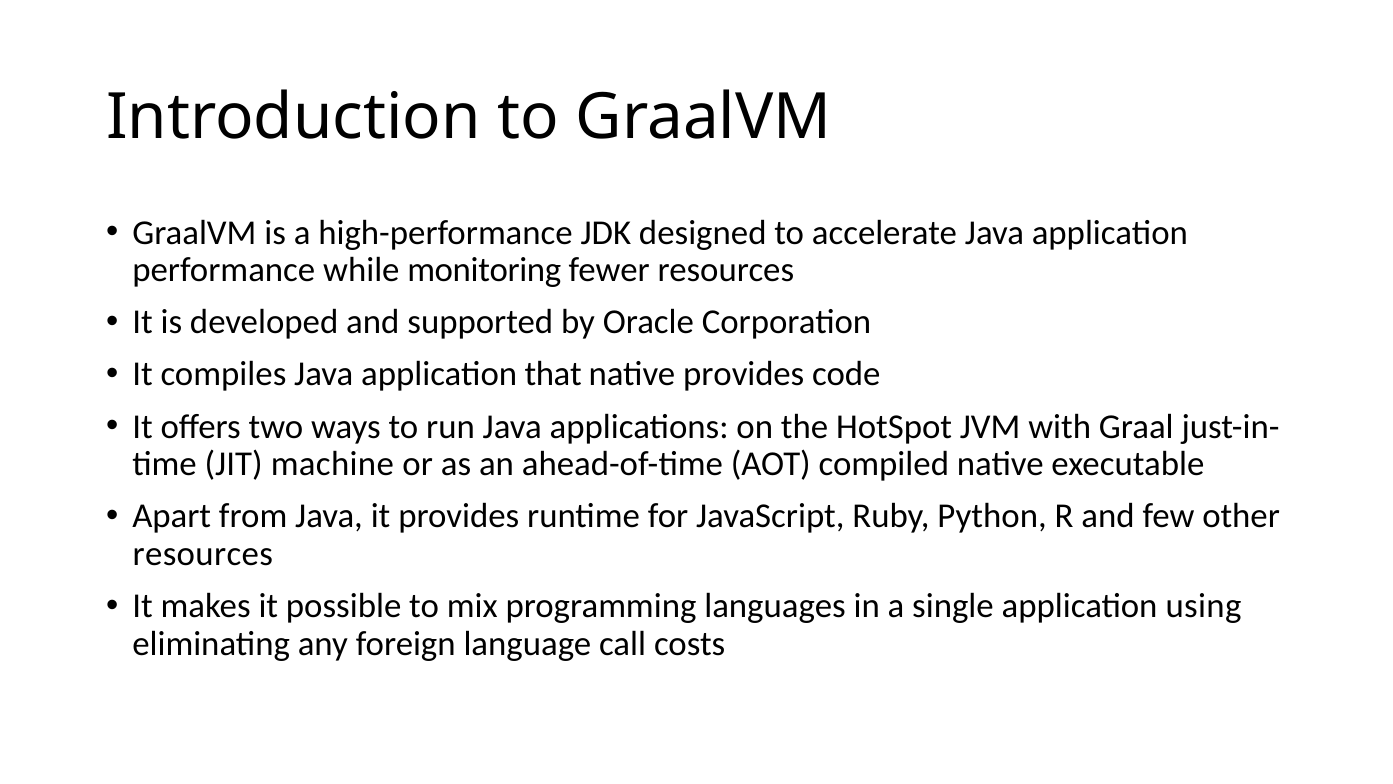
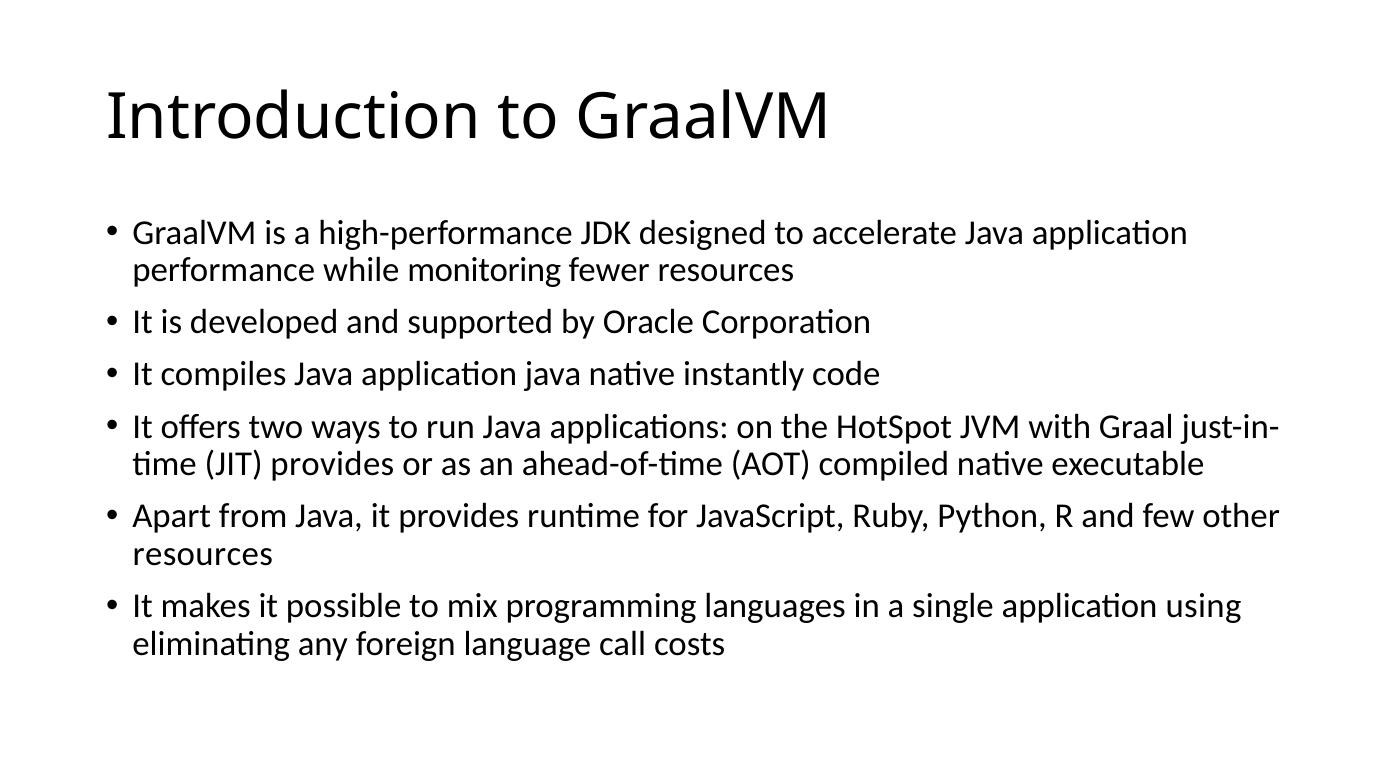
application that: that -> java (553, 374)
native provides: provides -> instantly (744, 374)
JIT machine: machine -> provides (332, 464)
